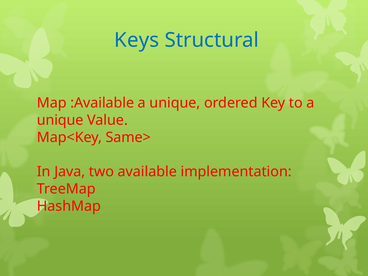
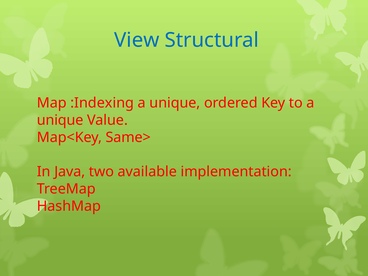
Keys: Keys -> View (137, 40)
:Available: :Available -> :Indexing (102, 103)
